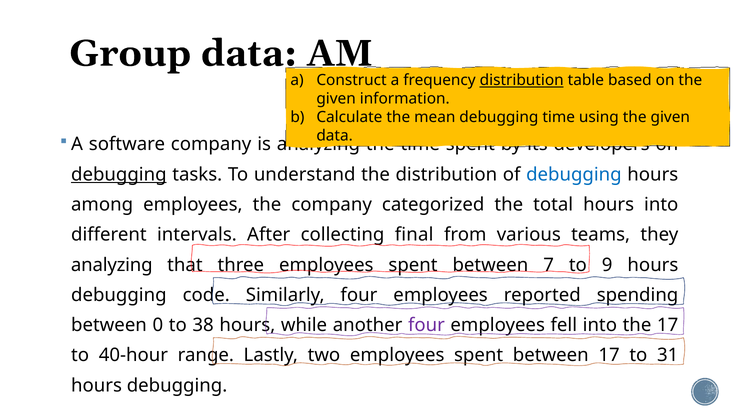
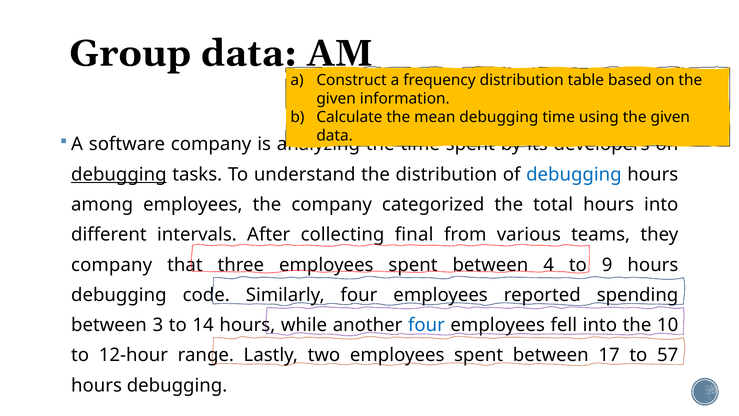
distribution underline: present -> none (522, 80)
analyzing: analyzing -> company (112, 265)
7: 7 -> 4 (549, 265)
0: 0 -> 3 (158, 325)
38: 38 -> 14 (203, 325)
four colour: purple -> blue (426, 325)
the 17: 17 -> 10 (668, 325)
40-hour: 40-hour -> 12-hour (133, 355)
31: 31 -> 57 (668, 355)
